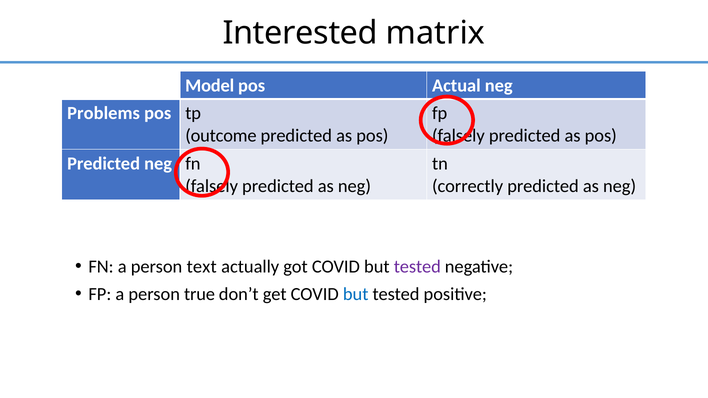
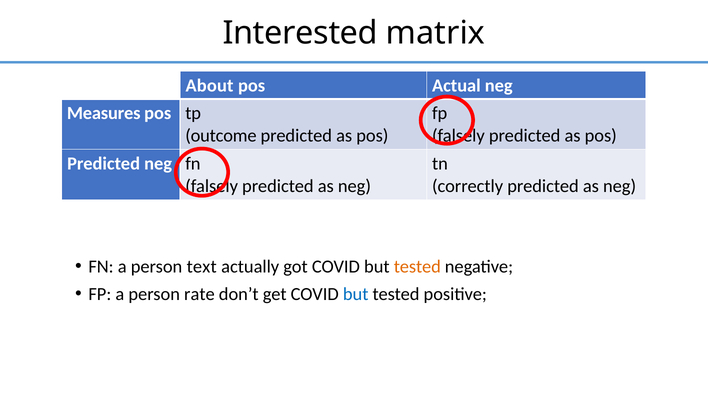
Model: Model -> About (209, 85)
Problems: Problems -> Measures (104, 113)
tested colour: purple -> orange (417, 267)
true: true -> rate (199, 294)
